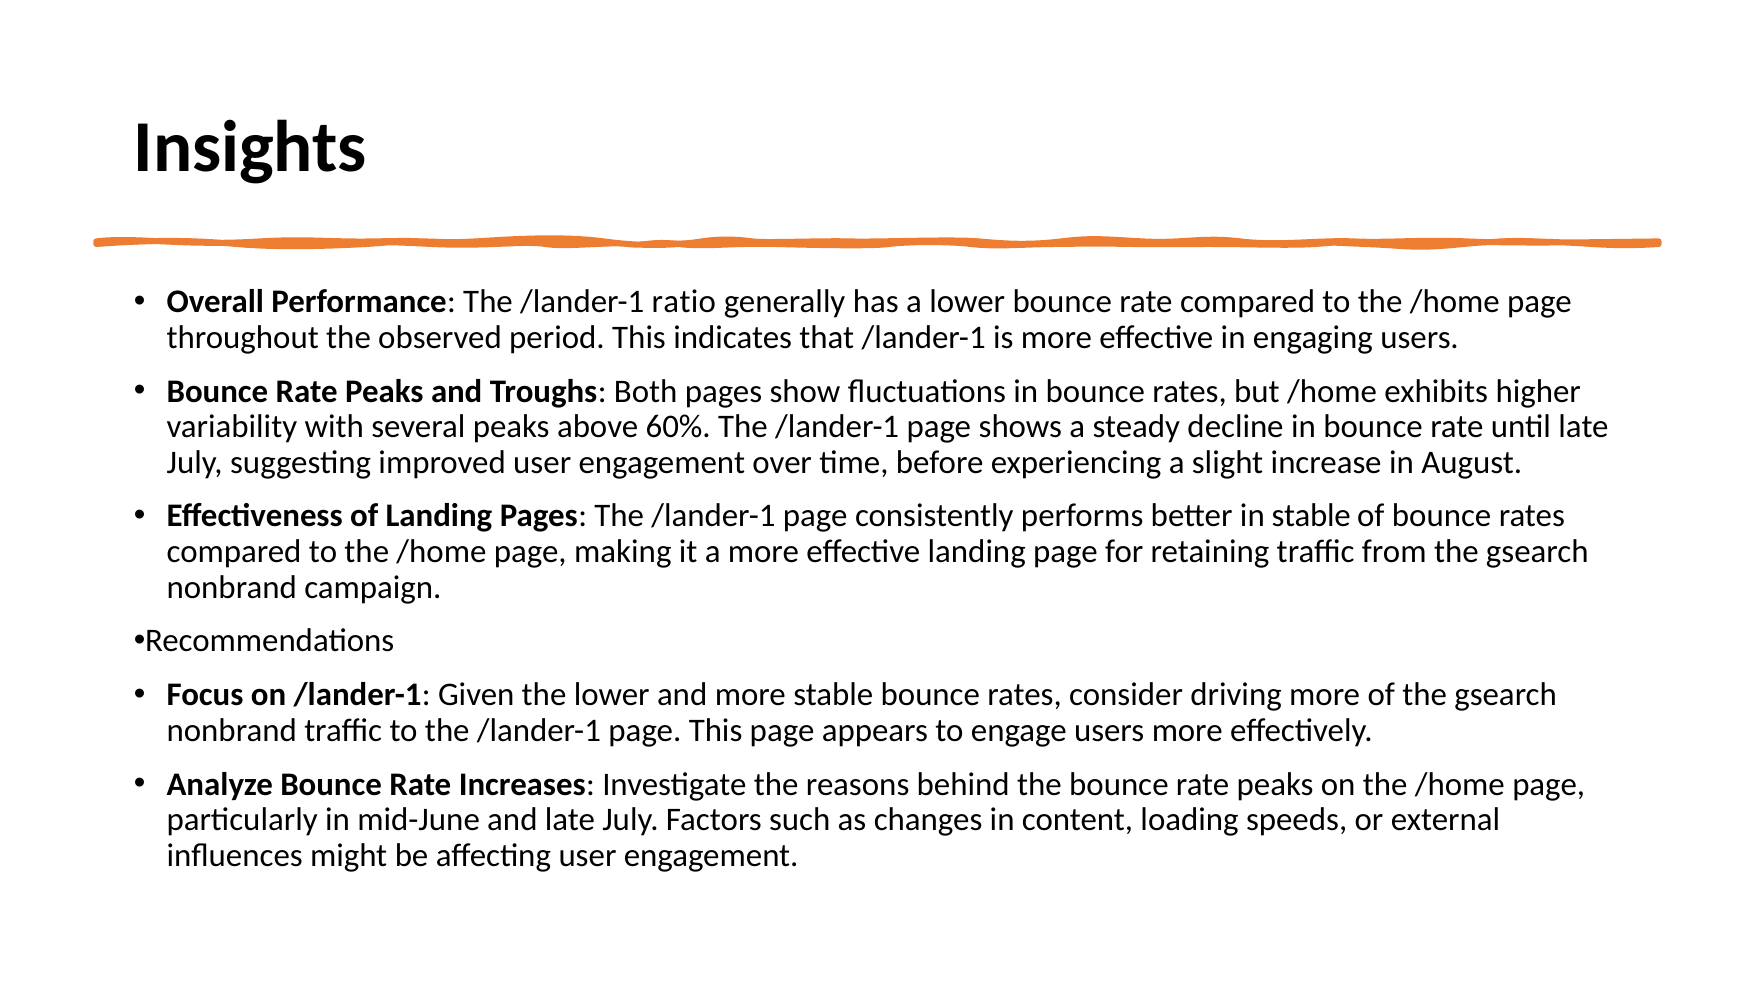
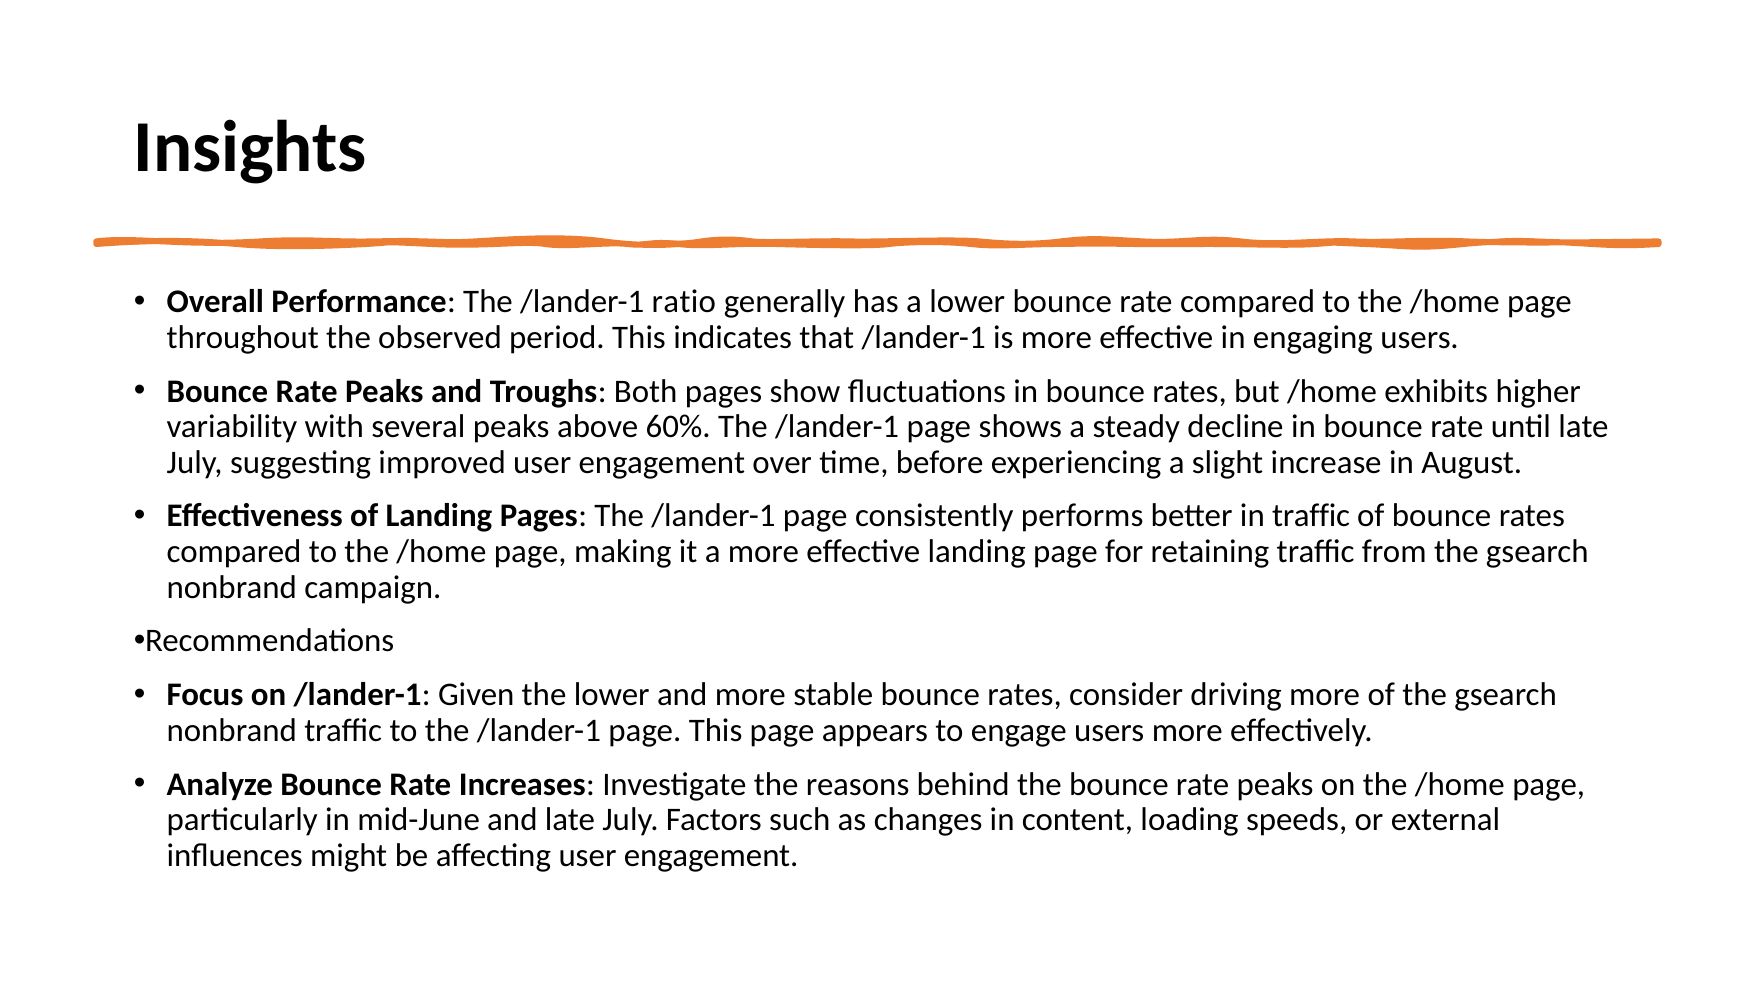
in stable: stable -> traffic (1311, 516)
